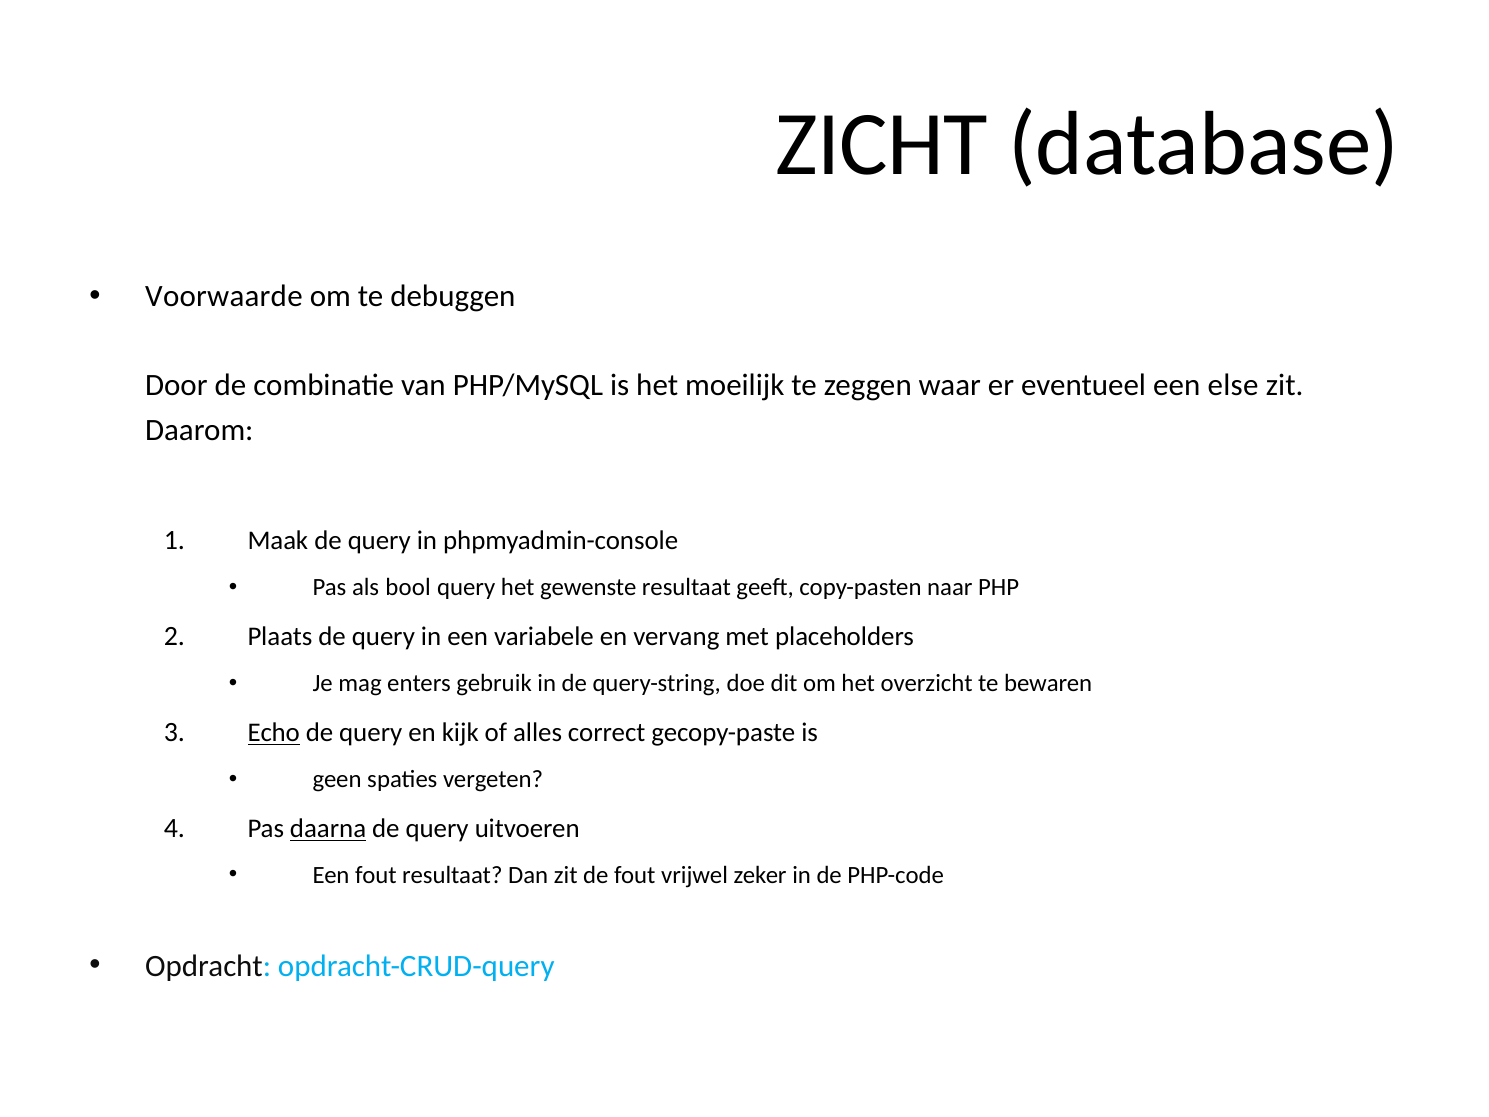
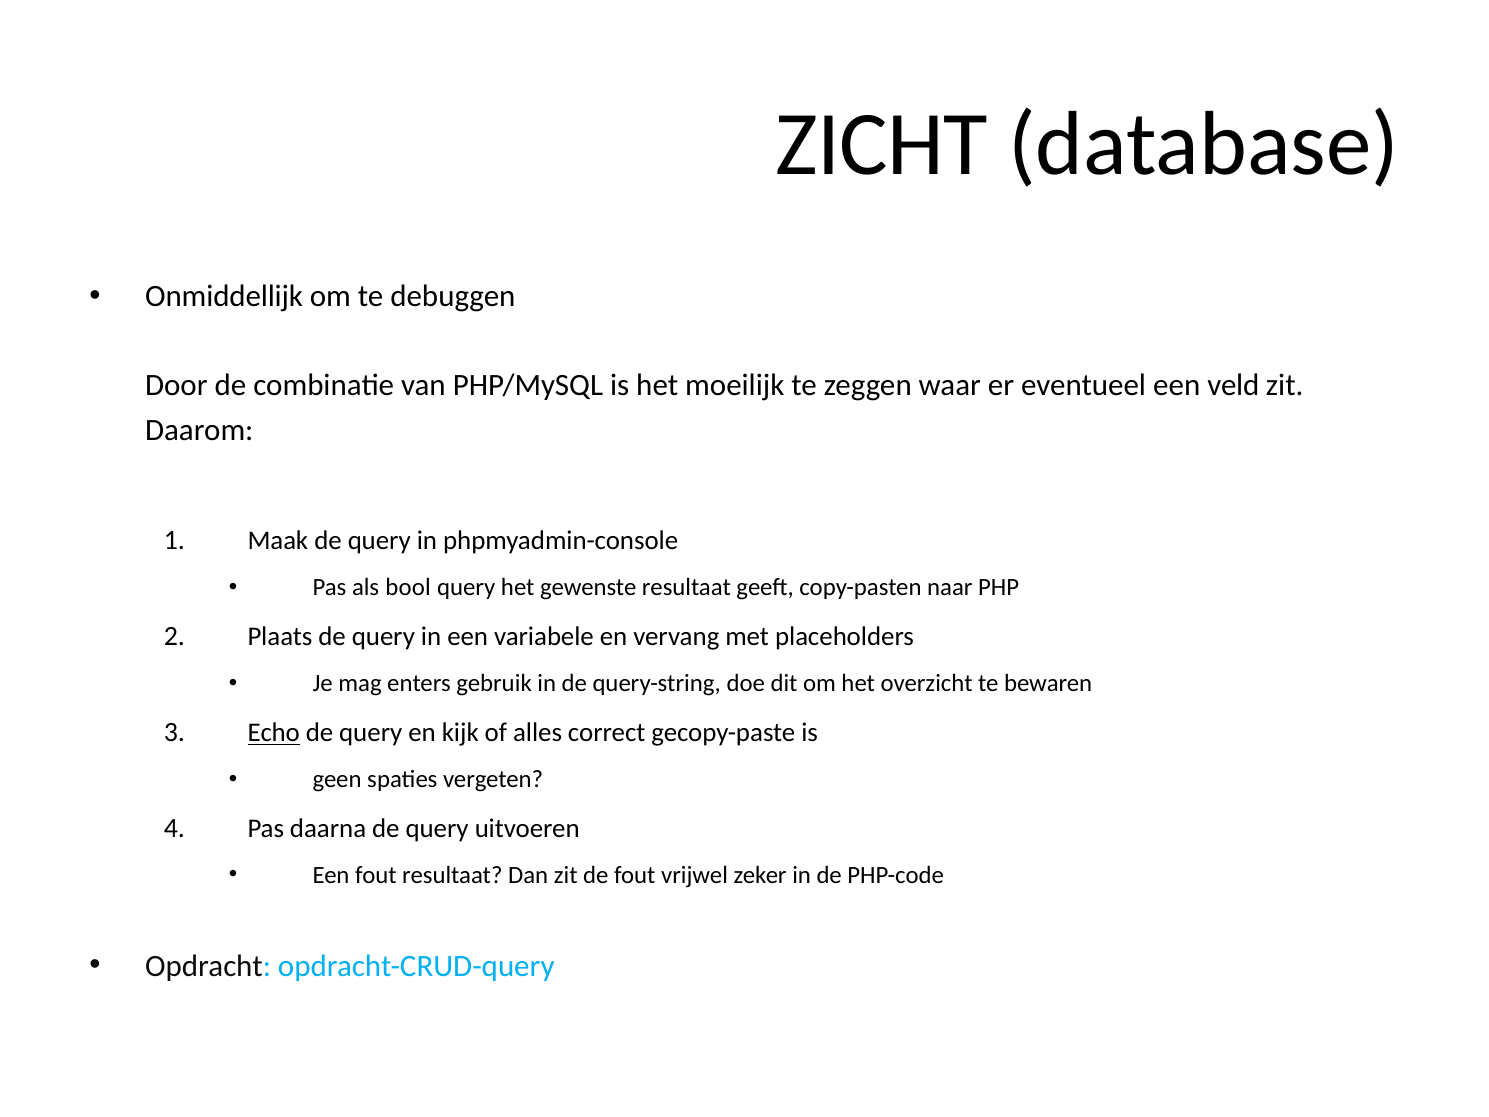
Voorwaarde: Voorwaarde -> Onmiddellijk (224, 296)
else: else -> veld (1233, 386)
daarna underline: present -> none (328, 829)
